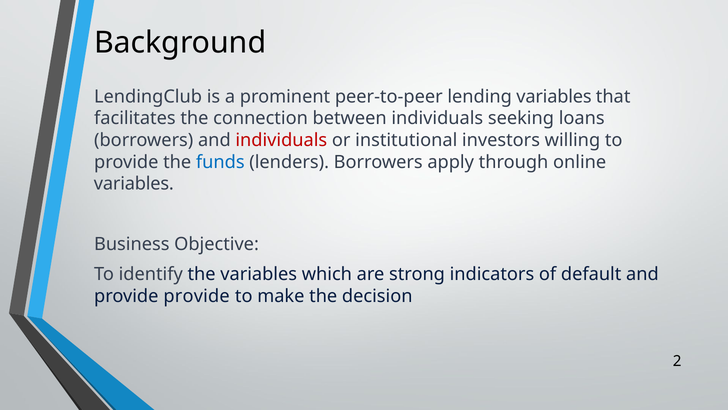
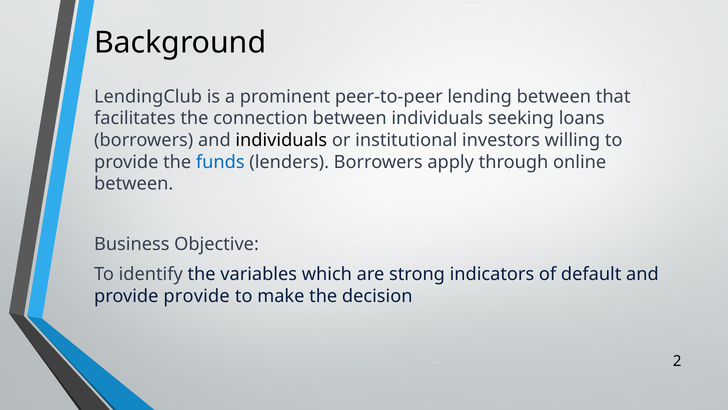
lending variables: variables -> between (554, 96)
individuals colour: red -> black (281, 140)
variables: variables -> between (134, 184)
